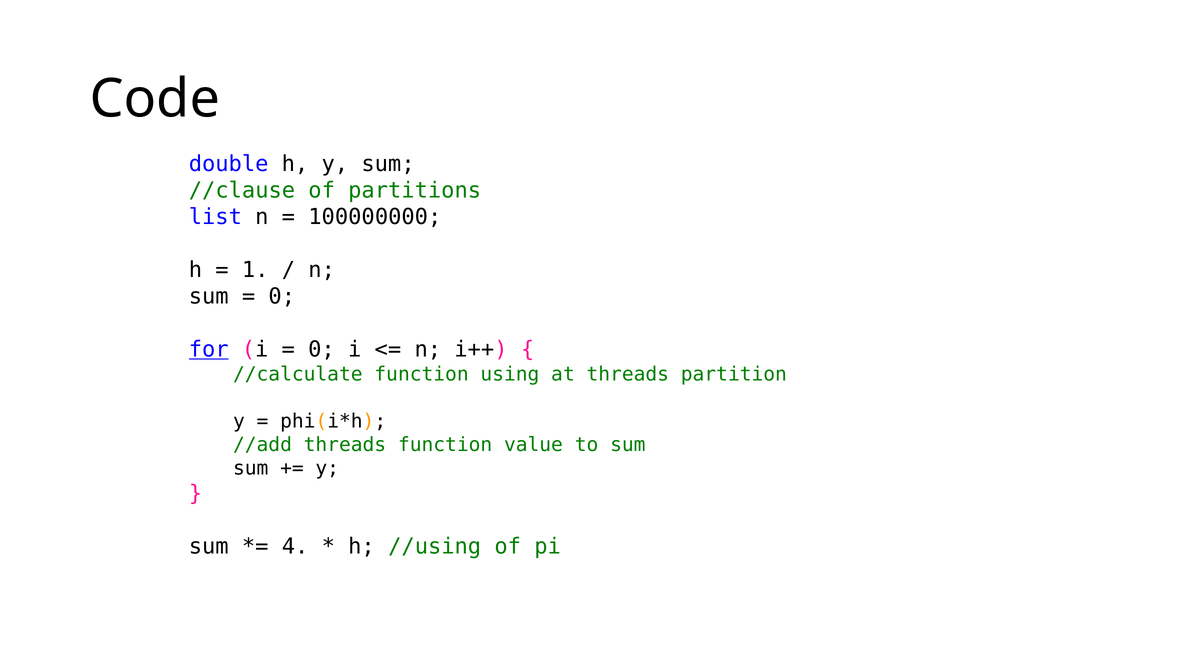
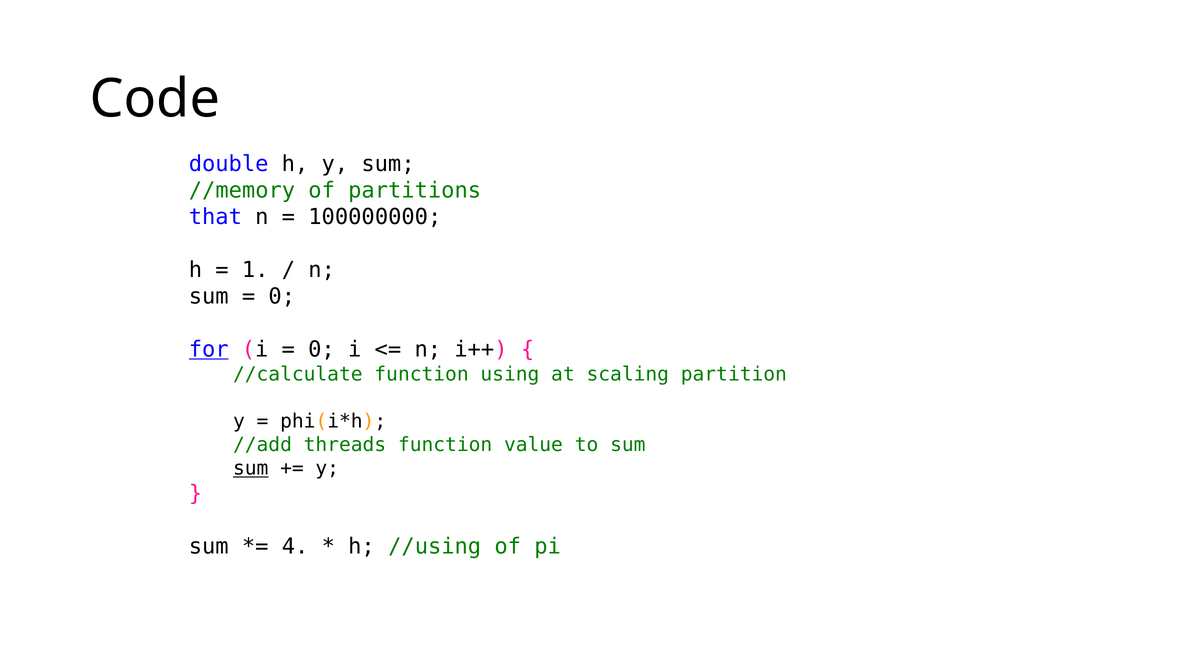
//clause: //clause -> //memory (242, 191)
list: list -> that (215, 217)
at threads: threads -> scaling (628, 375)
sum underline: none -> present (251, 469)
